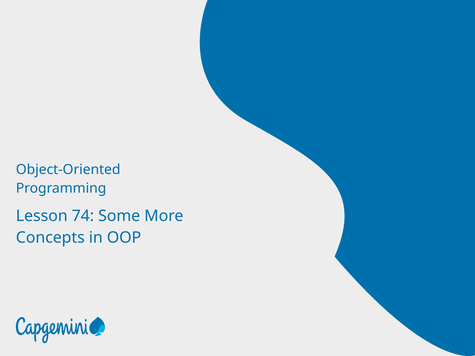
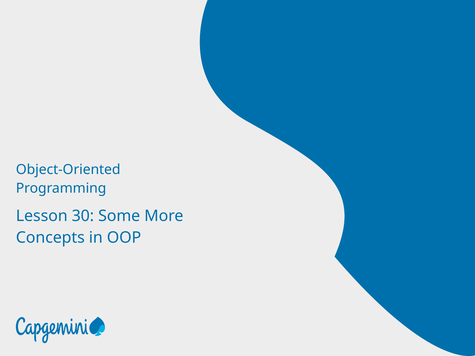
74: 74 -> 30 (83, 216)
